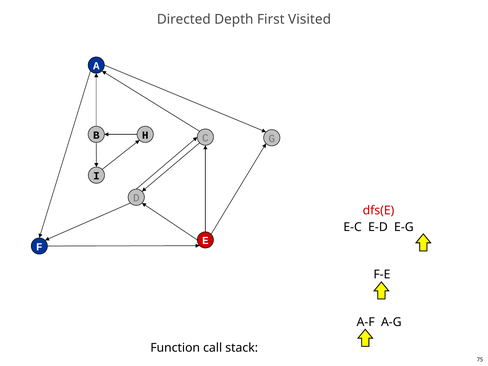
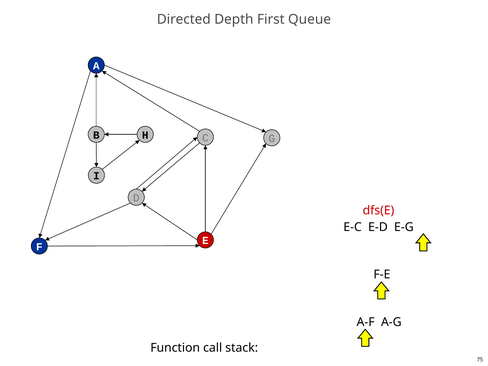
Visited: Visited -> Queue (310, 19)
